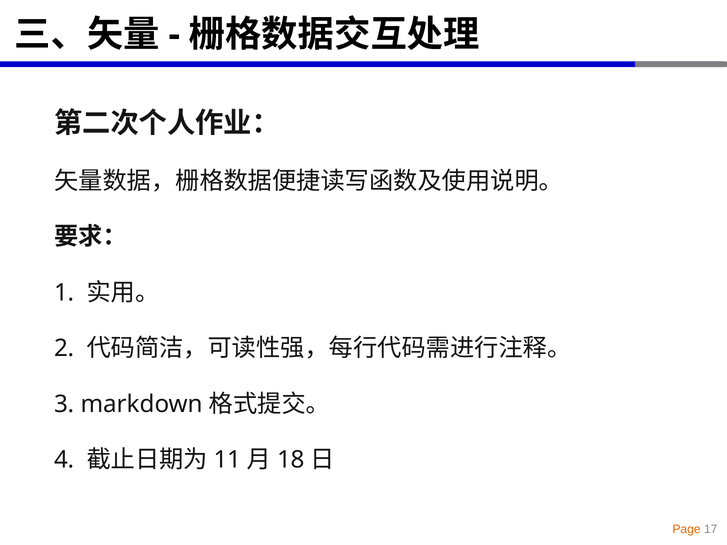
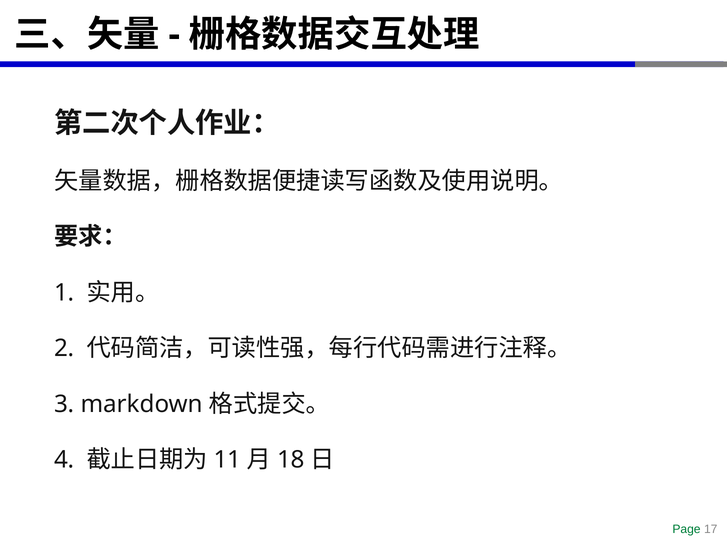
Page colour: orange -> green (687, 530)
